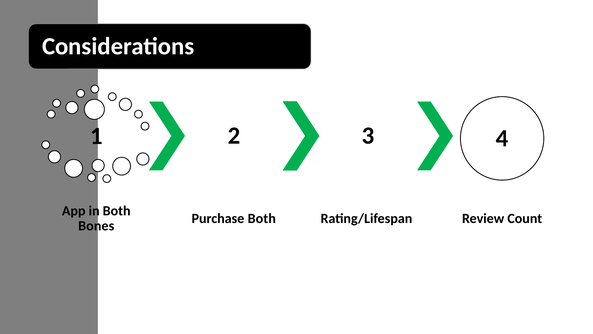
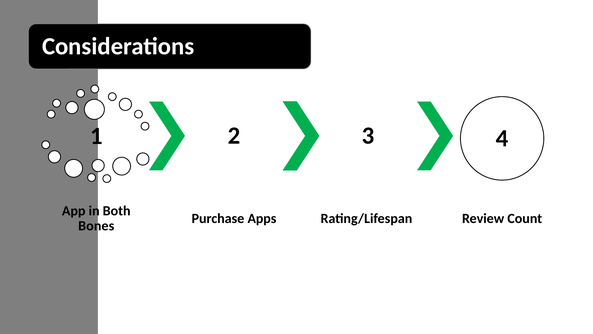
Purchase Both: Both -> Apps (262, 218)
